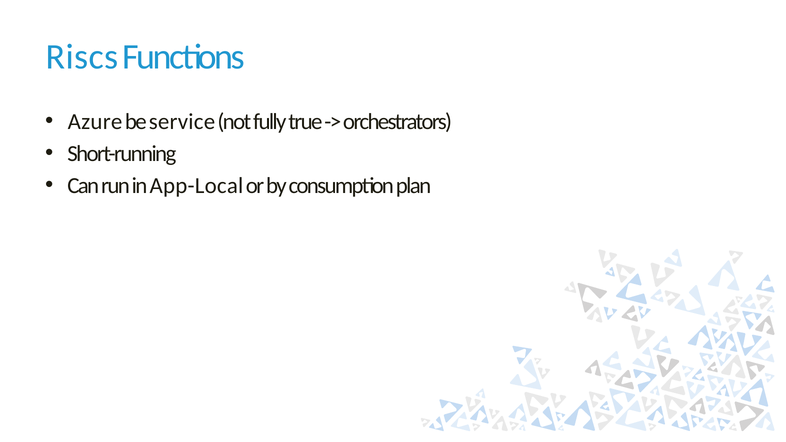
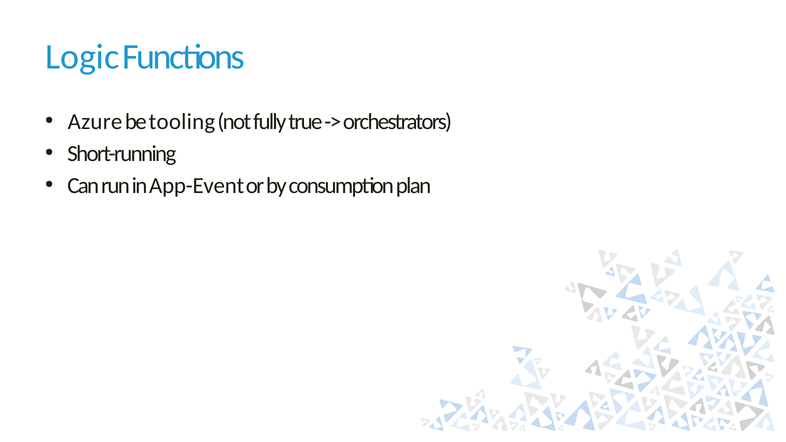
Riscs: Riscs -> Logic (82, 57)
service: service -> tooling (182, 121)
App-Local: App-Local -> App-Event (197, 186)
